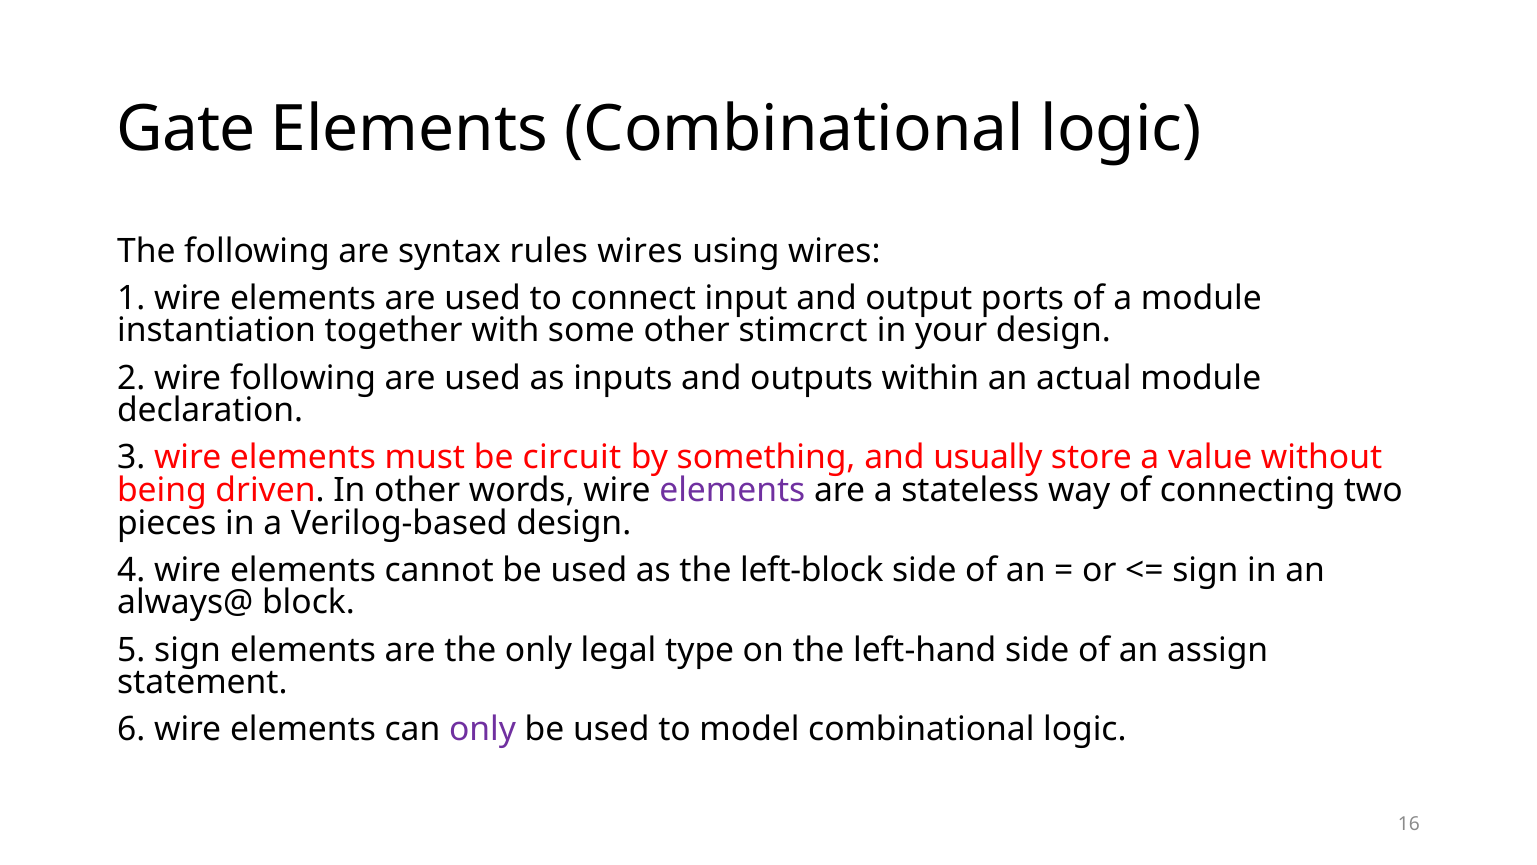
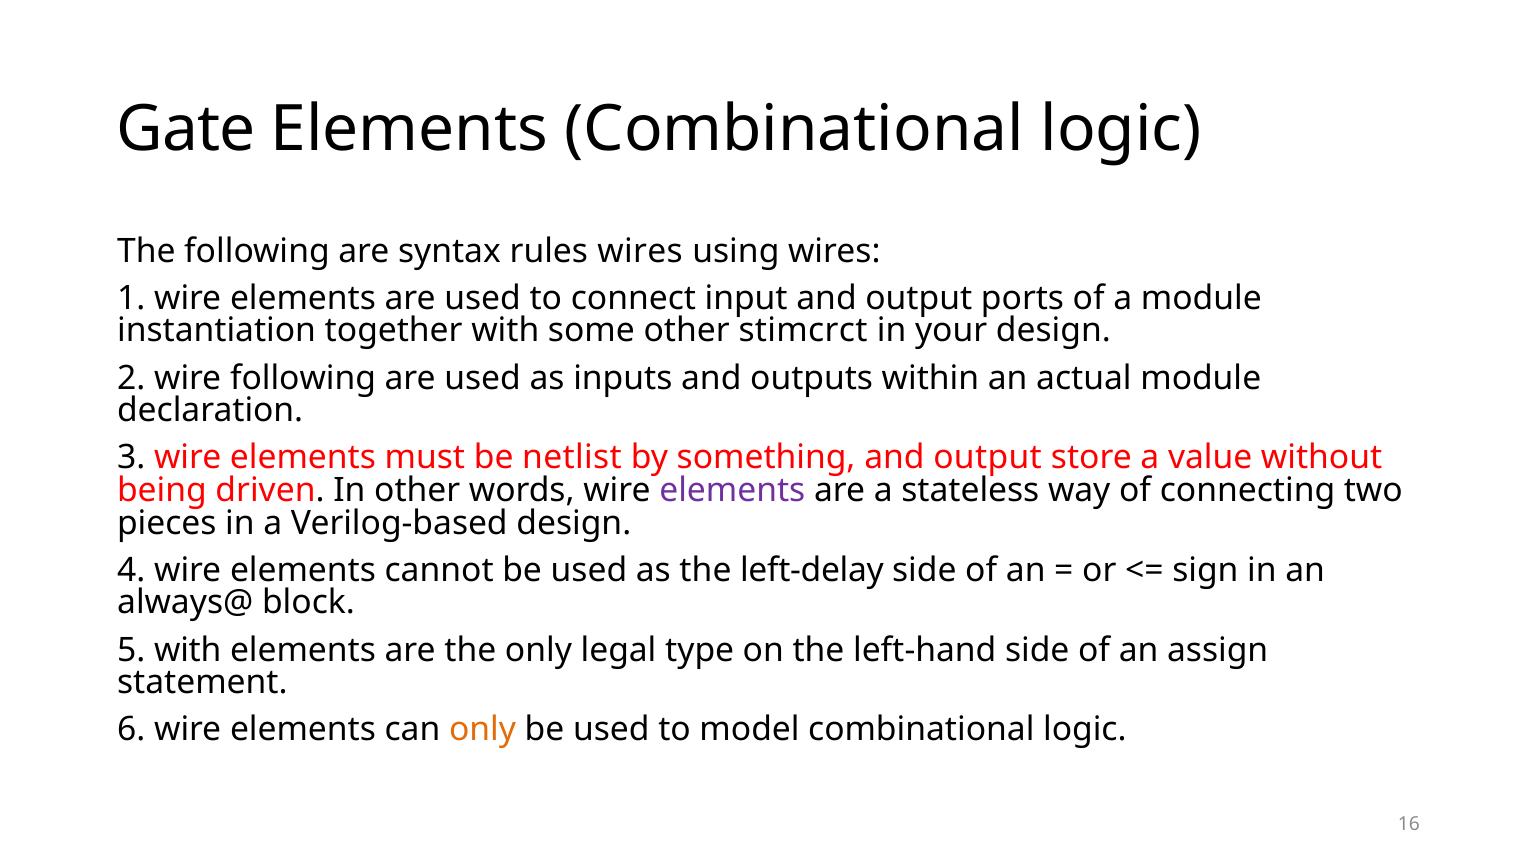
circuit: circuit -> netlist (572, 457)
something and usually: usually -> output (988, 457)
left-block: left-block -> left-delay (812, 570)
5 sign: sign -> with (188, 650)
only colour: purple -> orange (483, 729)
